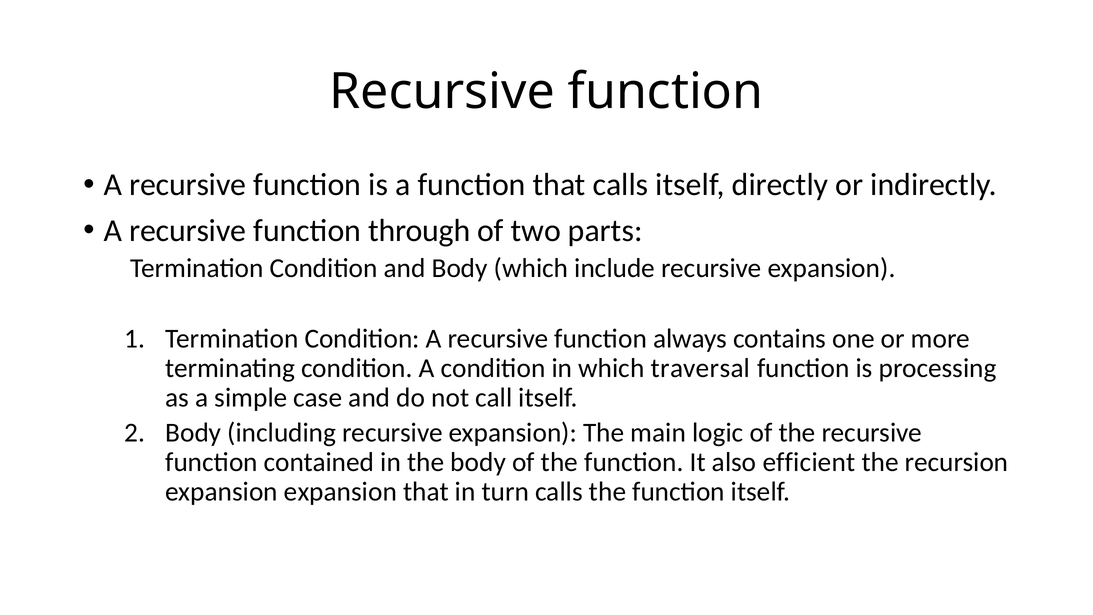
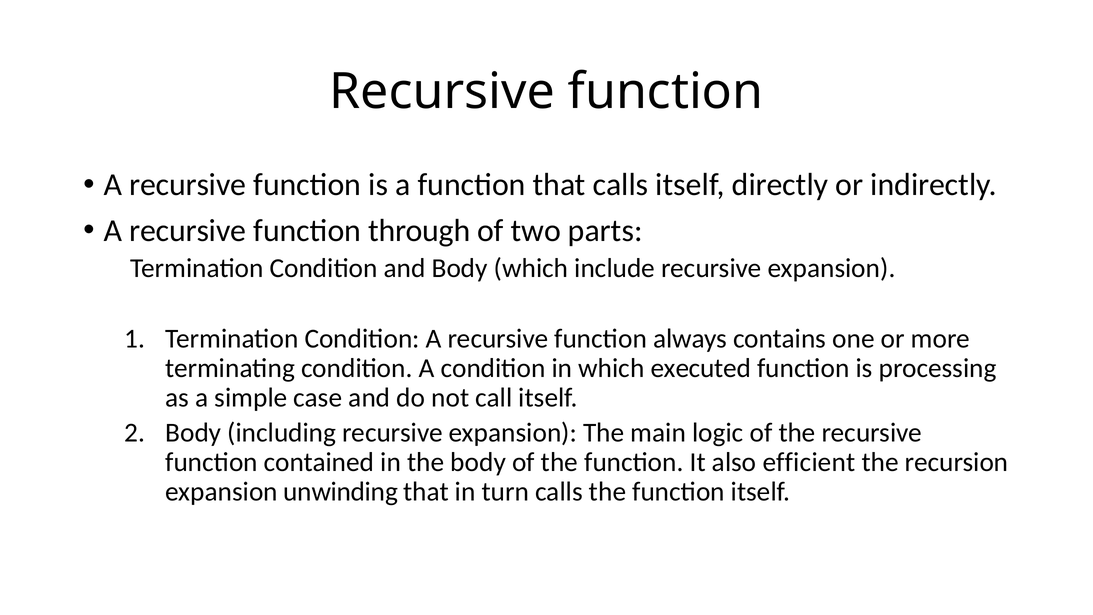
traversal: traversal -> executed (701, 368)
expansion expansion: expansion -> unwinding (341, 492)
